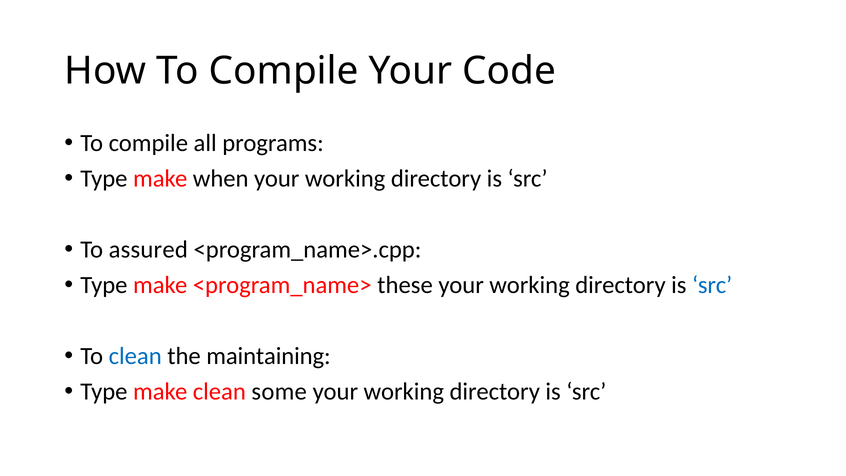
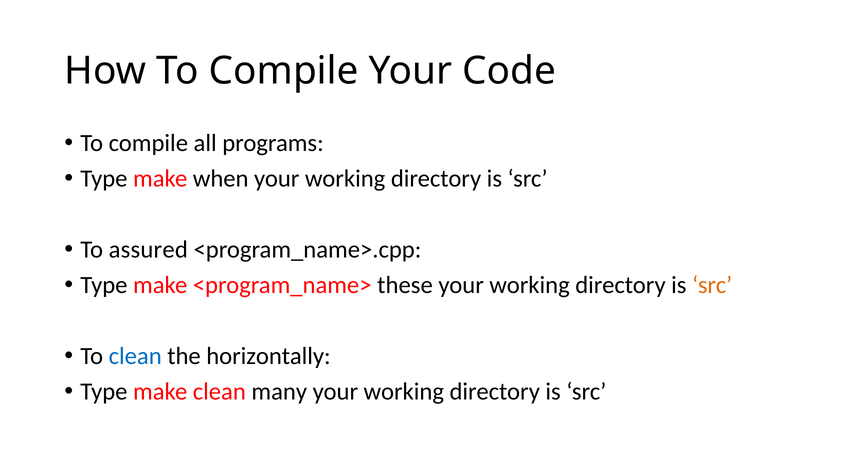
src colour: blue -> orange (712, 285)
maintaining: maintaining -> horizontally (268, 356)
some: some -> many (279, 391)
